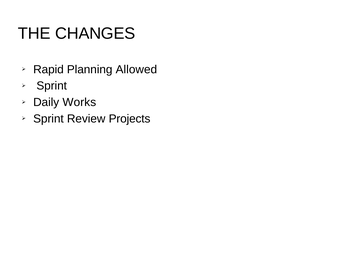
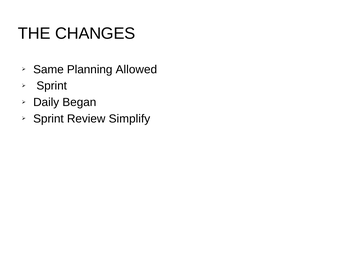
Rapid: Rapid -> Same (48, 69)
Works: Works -> Began (79, 102)
Projects: Projects -> Simplify (129, 119)
